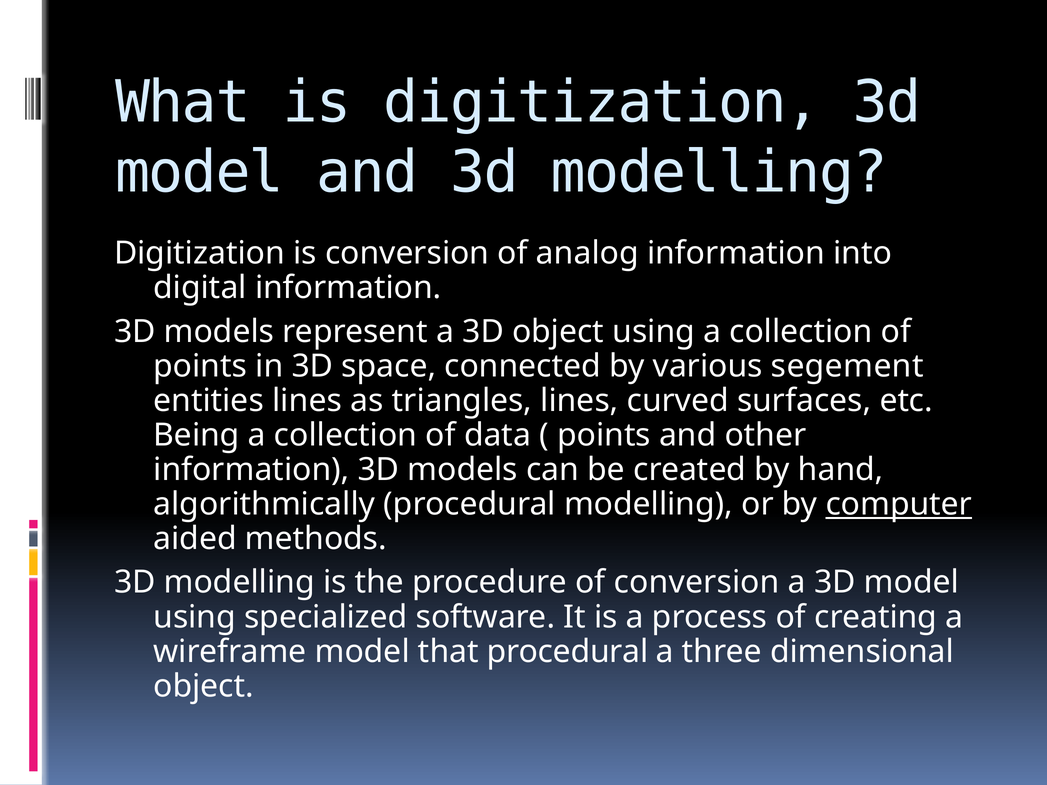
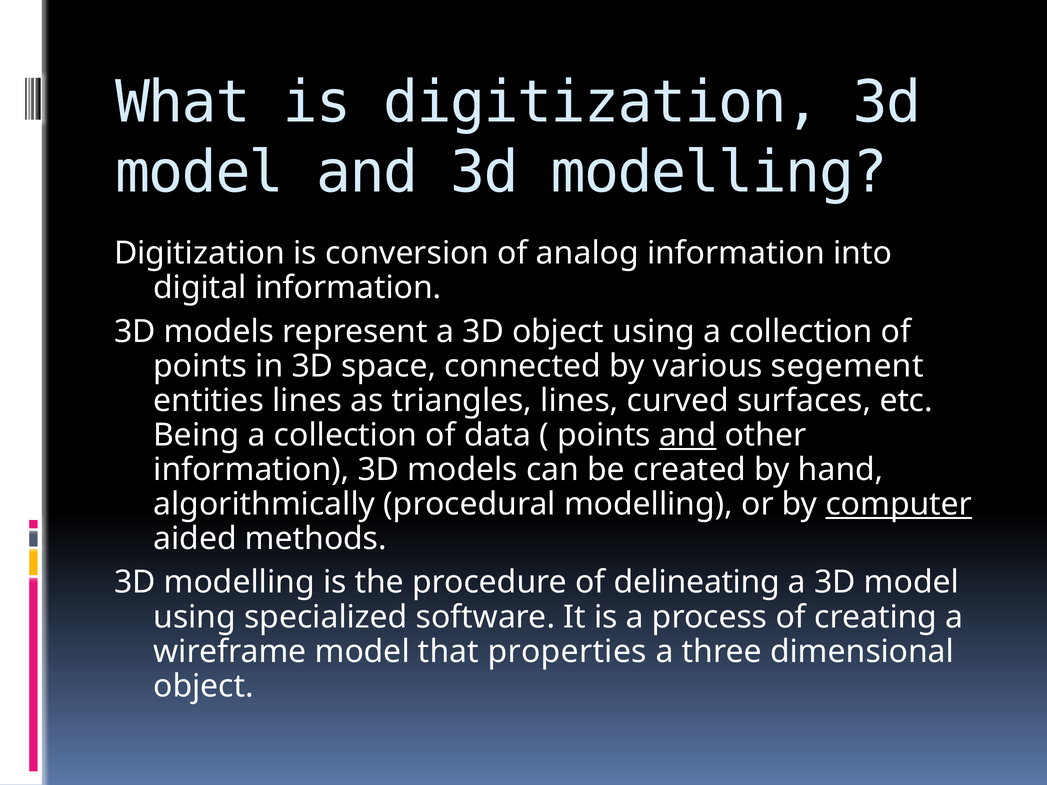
and underline: none -> present (688, 435)
of conversion: conversion -> delineating (697, 583)
that procedural: procedural -> properties (567, 652)
